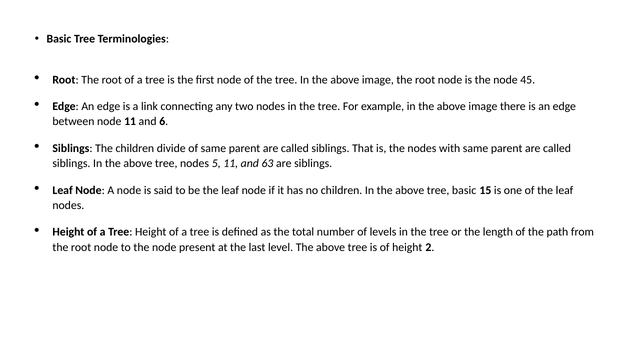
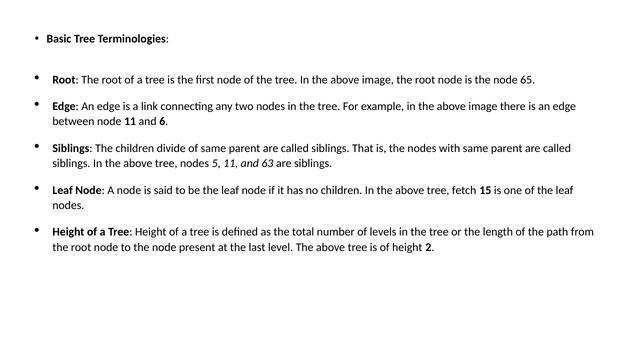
45: 45 -> 65 (528, 80)
tree basic: basic -> fetch (464, 190)
